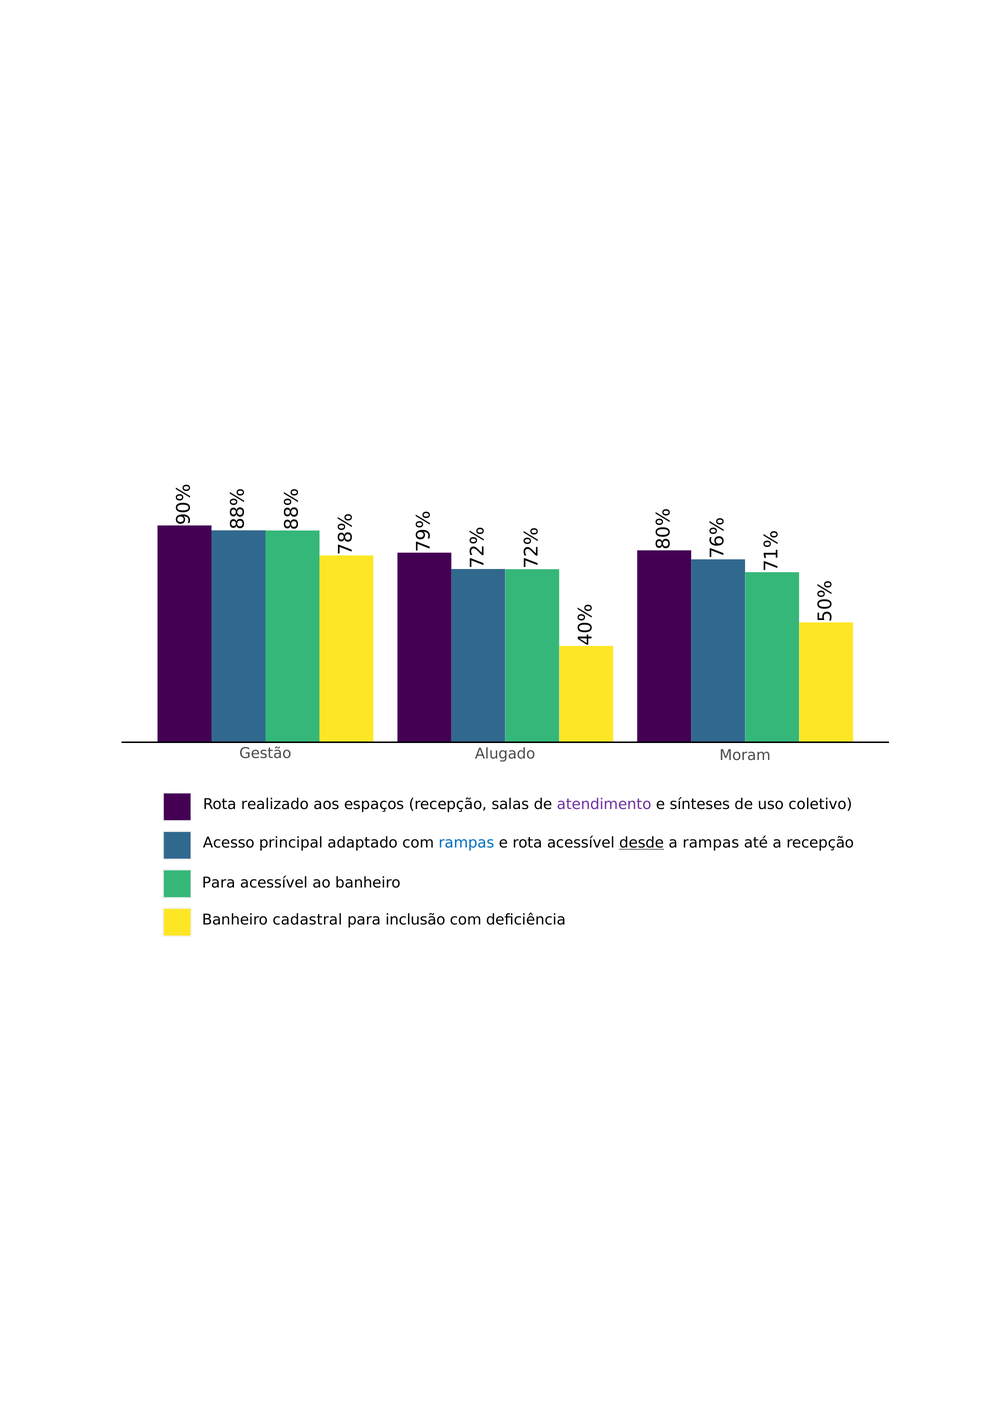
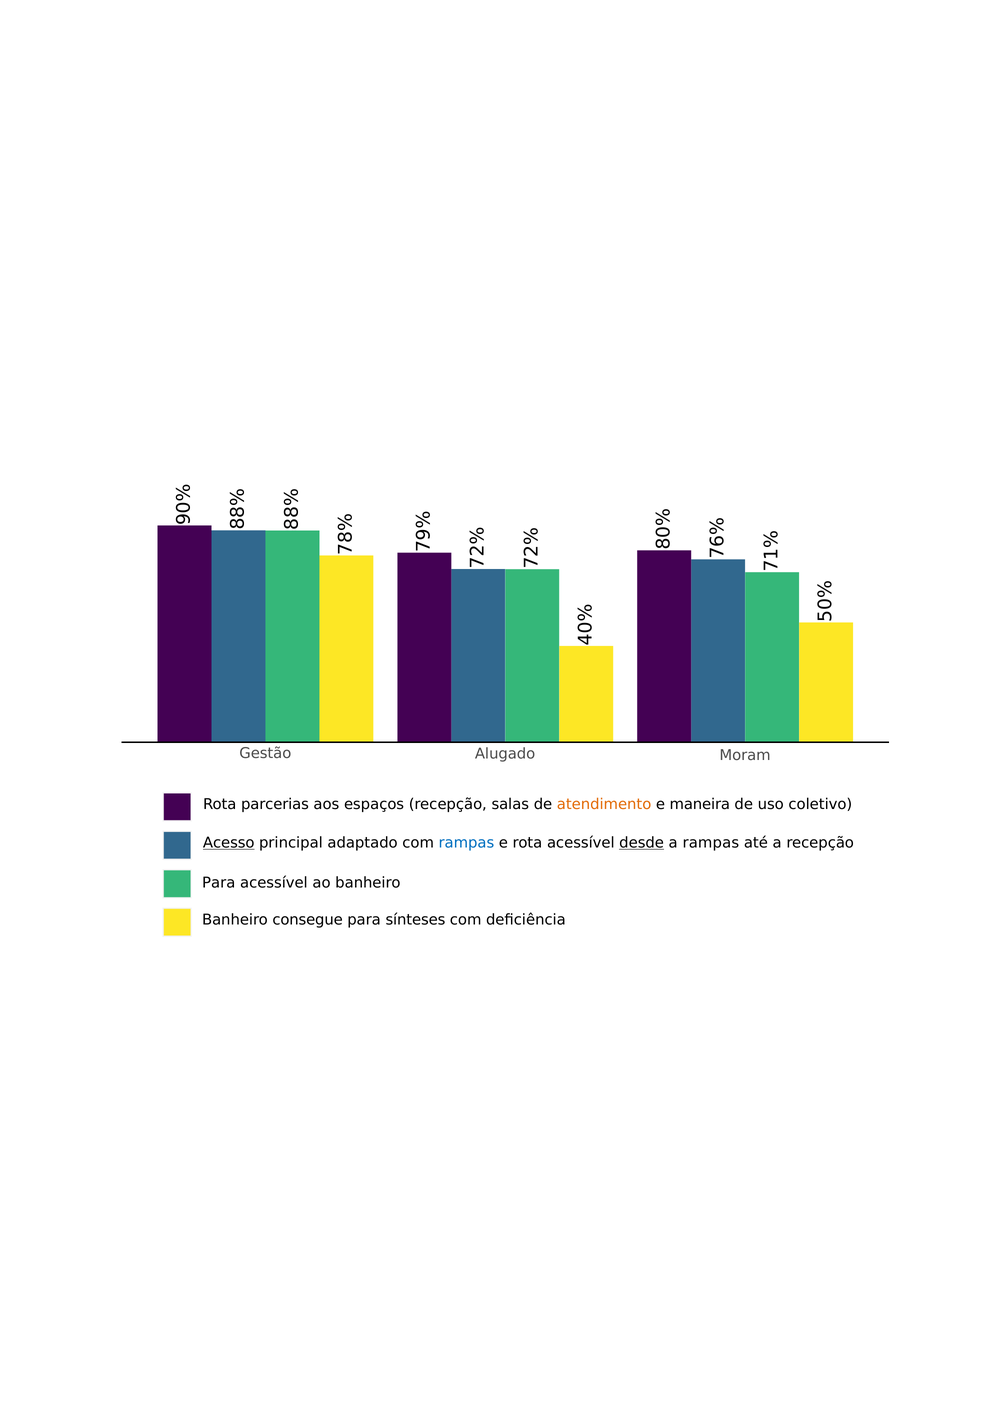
realizado: realizado -> parcerias (275, 804)
atendimento colour: purple -> orange (604, 804)
sínteses: sínteses -> maneira (700, 804)
Acesso underline: none -> present (229, 842)
cadastral: cadastral -> consegue (308, 919)
inclusão: inclusão -> sínteses (415, 919)
